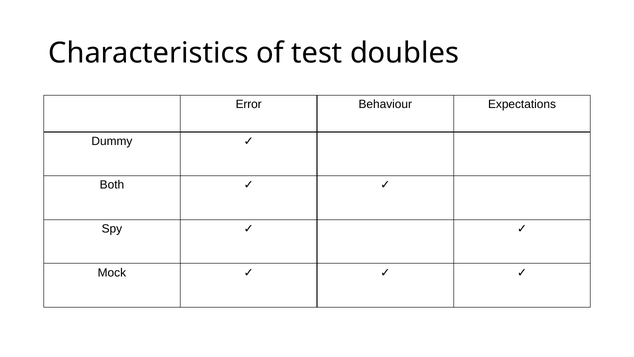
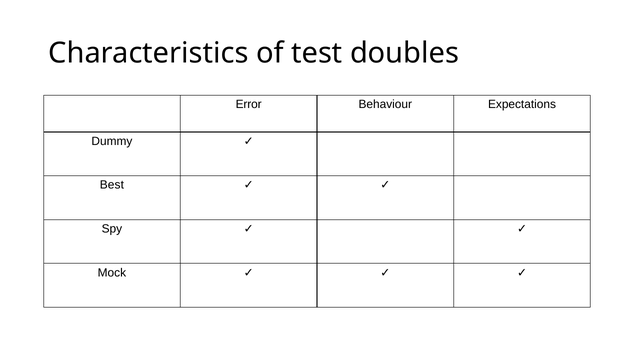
Both: Both -> Best (112, 185)
